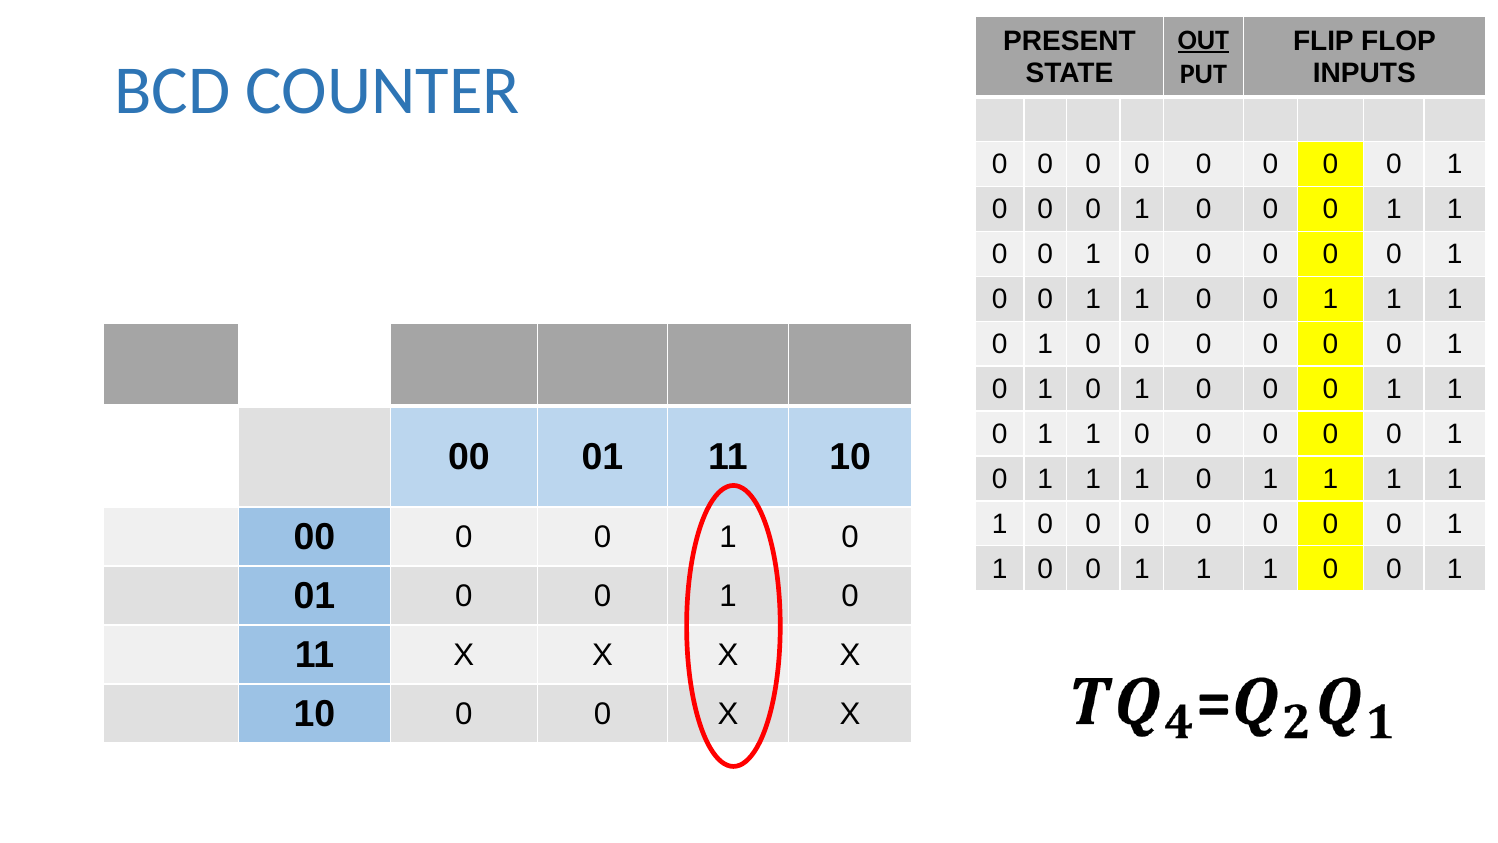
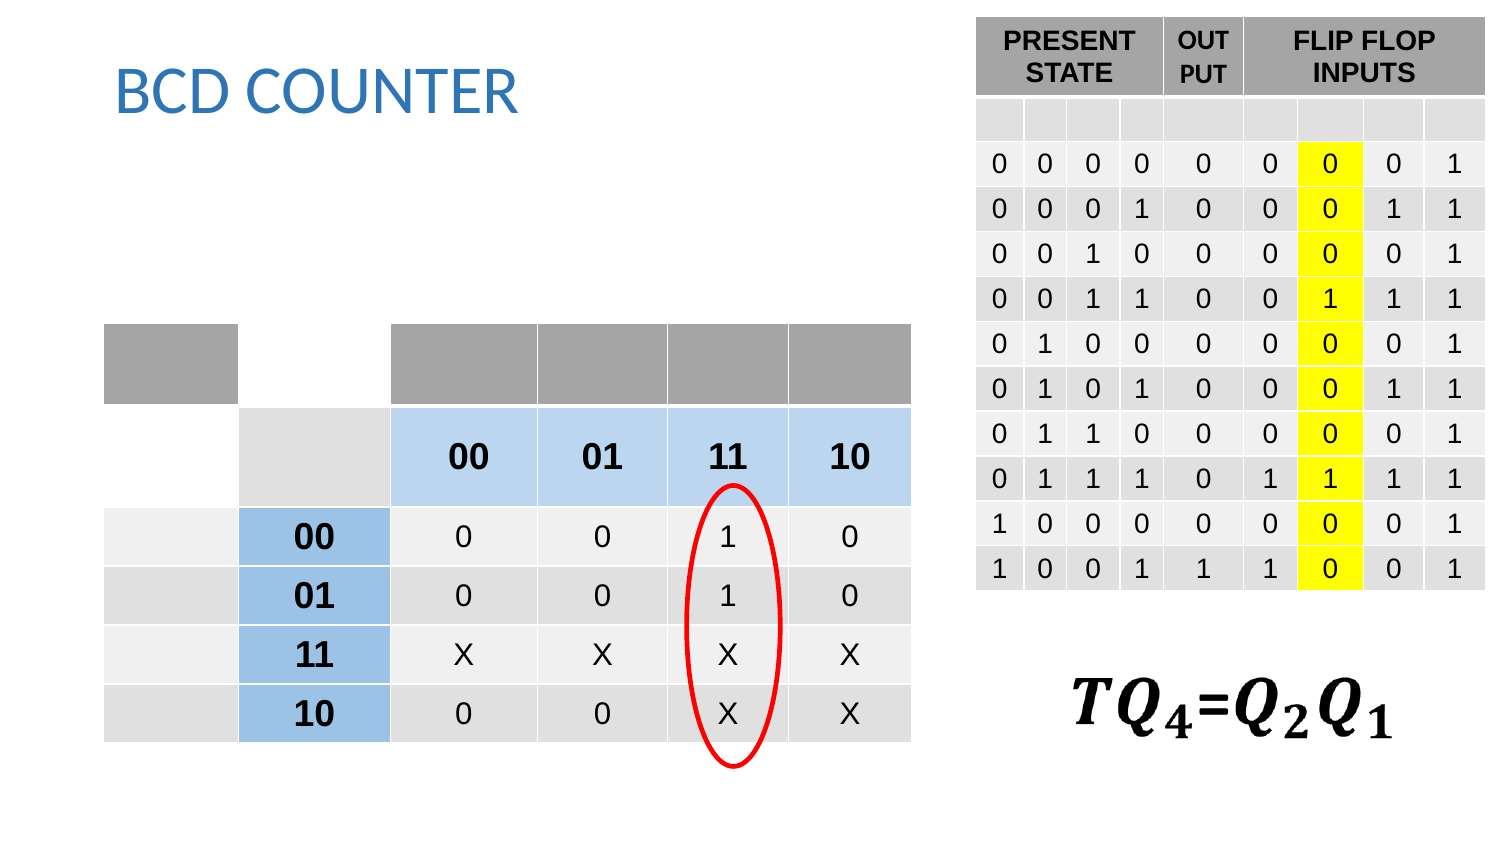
OUT underline: present -> none (1204, 40)
